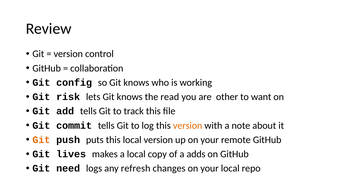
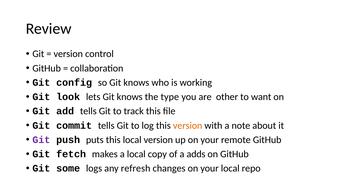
risk: risk -> look (68, 97)
read: read -> type (170, 97)
Git colour: orange -> purple (41, 140)
lives: lives -> fetch (71, 154)
need: need -> some (68, 168)
